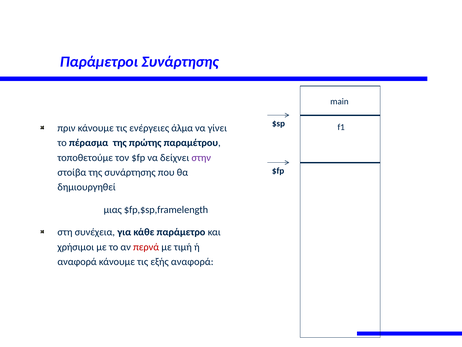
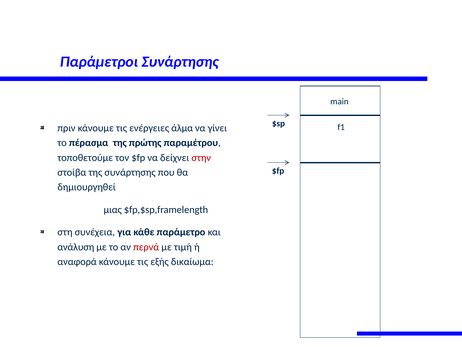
στην colour: purple -> red (201, 157)
χρήσιμοι: χρήσιμοι -> ανάλυση (76, 247)
εξής αναφορά: αναφορά -> δικαίωμα (192, 261)
